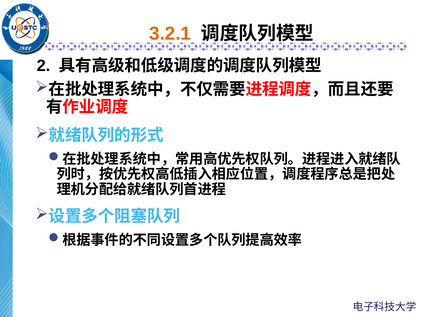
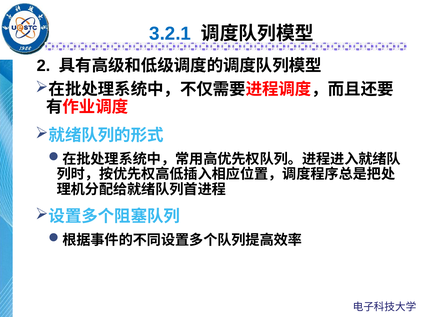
3.2.1 colour: orange -> blue (170, 34)
